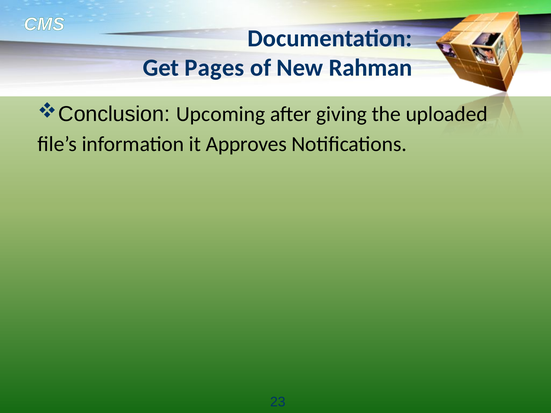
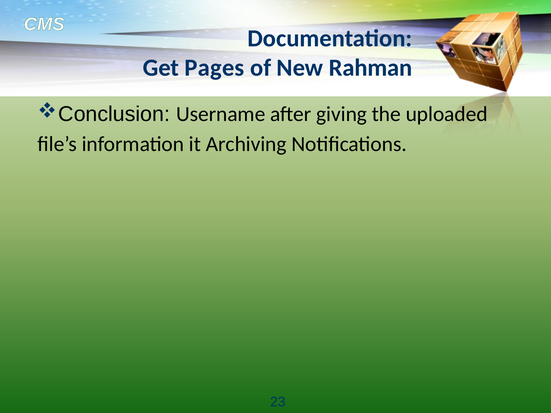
Upcoming: Upcoming -> Username (221, 114)
Approves: Approves -> Archiving (246, 144)
